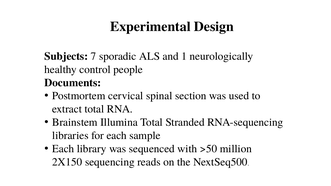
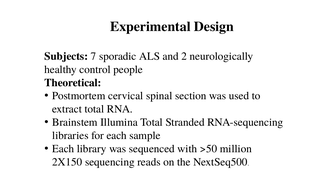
1: 1 -> 2 (184, 56)
Documents: Documents -> Theoretical (73, 83)
